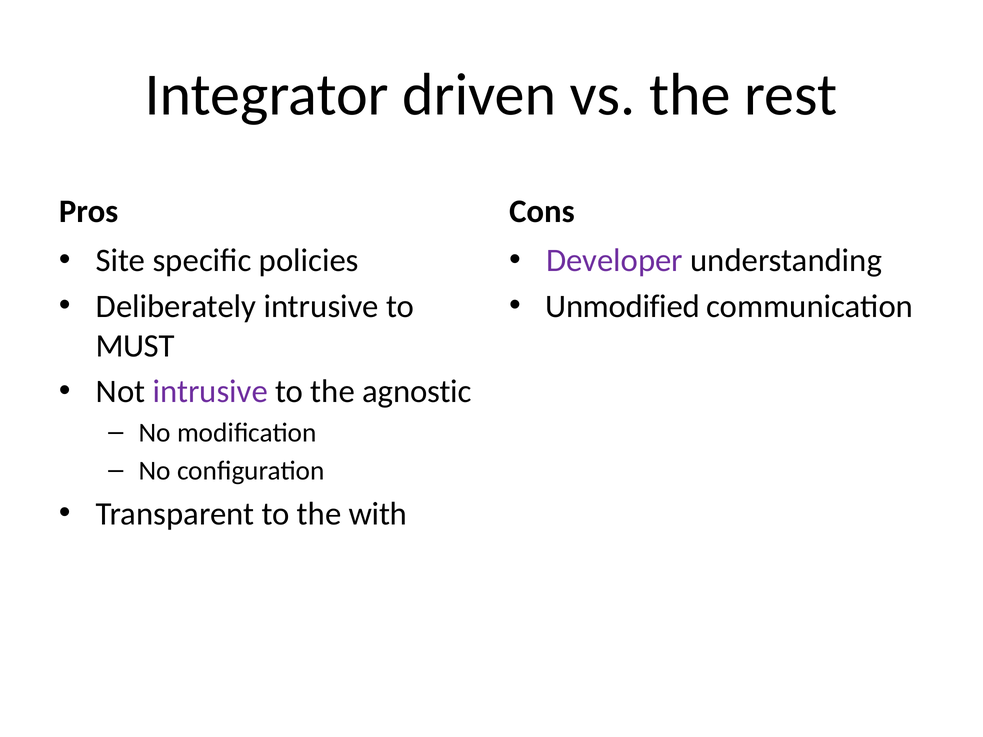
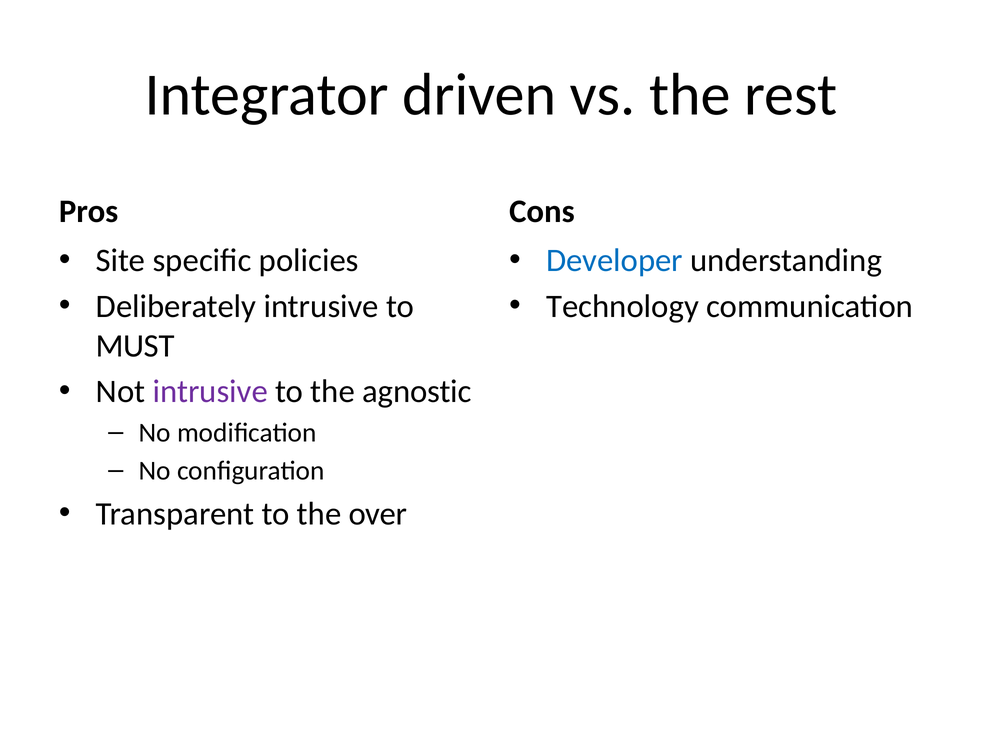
Developer colour: purple -> blue (614, 261)
Unmodified: Unmodified -> Technology (622, 307)
with: with -> over (378, 514)
